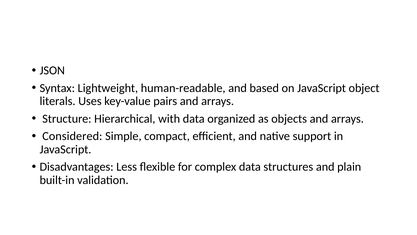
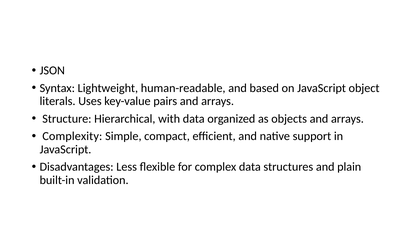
Considered: Considered -> Complexity (72, 136)
